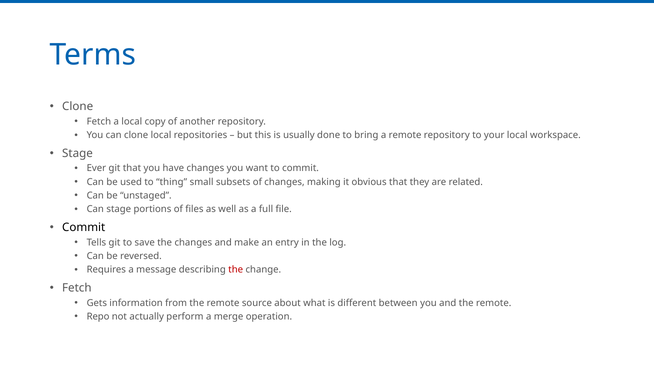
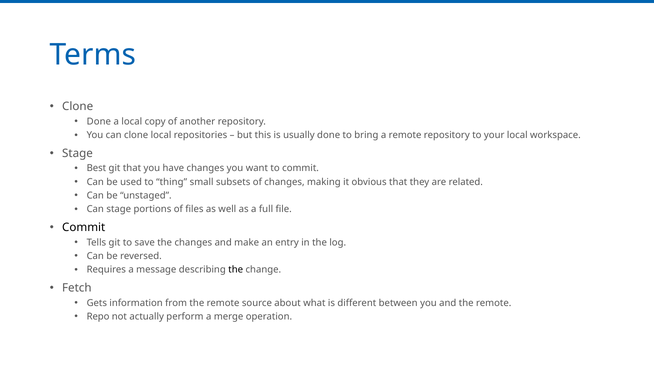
Fetch: Fetch -> Done (99, 121)
Ever: Ever -> Best (96, 168)
the colour: red -> black (236, 270)
